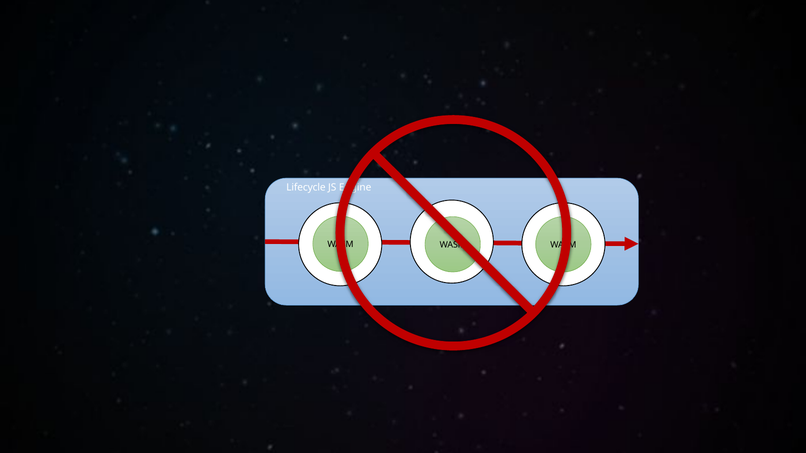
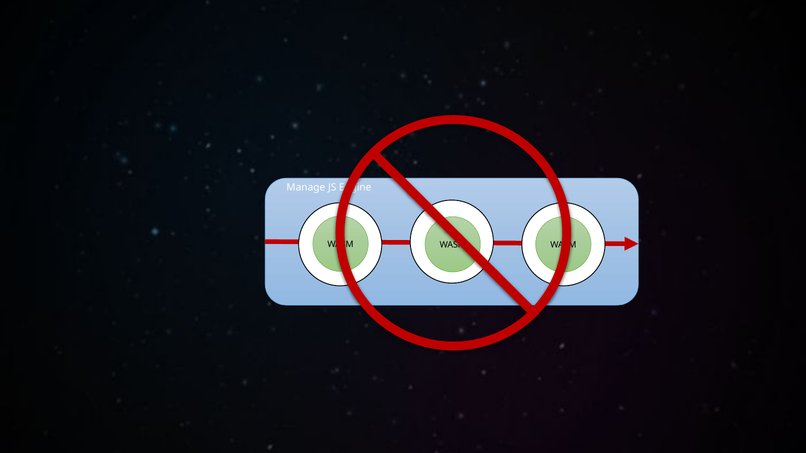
Lifecycle: Lifecycle -> Manage (306, 188)
